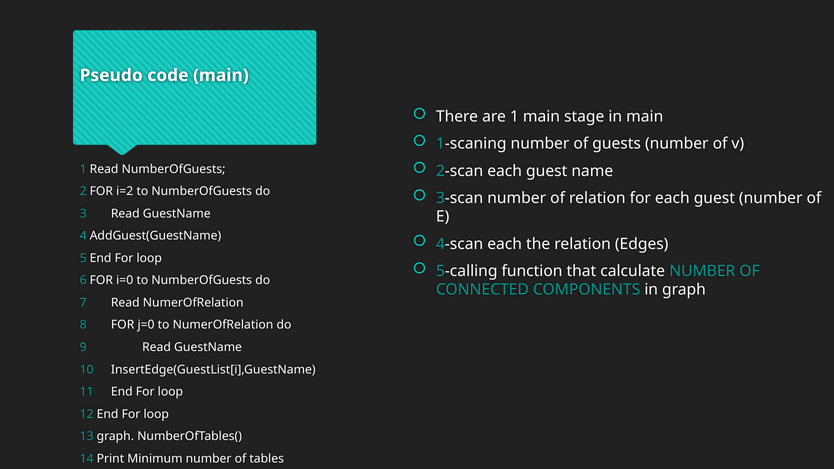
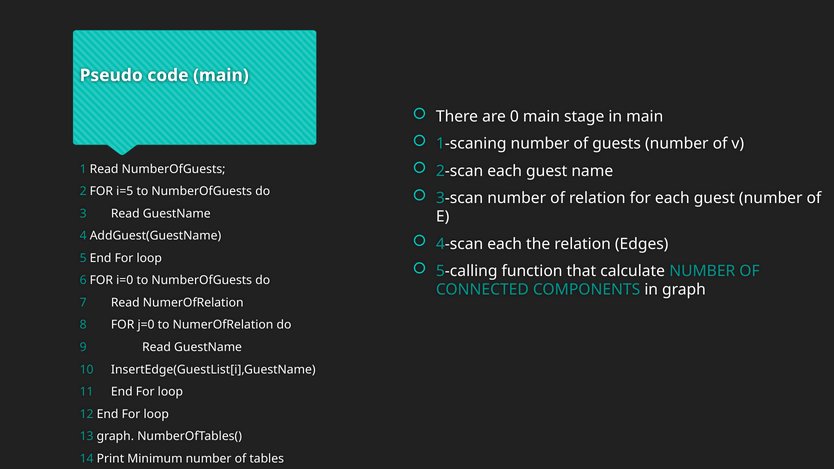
are 1: 1 -> 0 (514, 117)
i=2: i=2 -> i=5 (125, 191)
